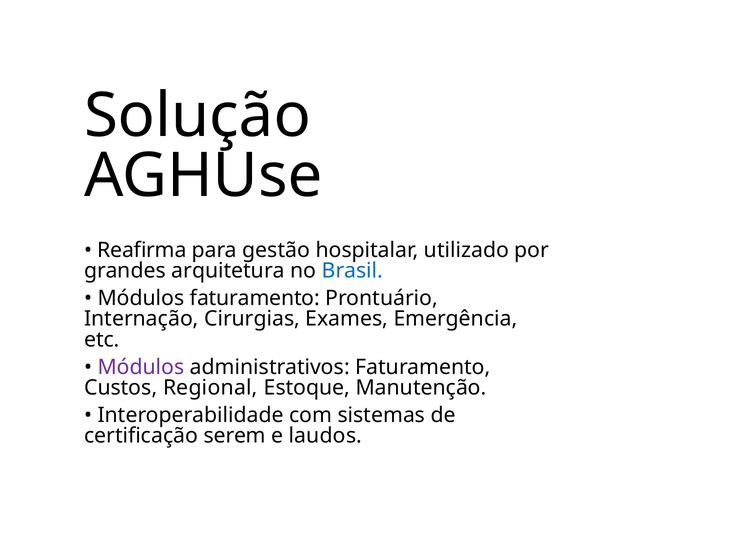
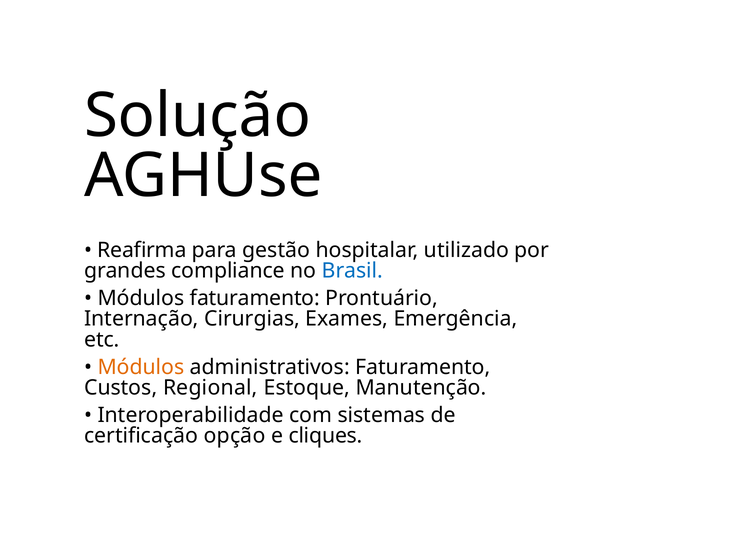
arquitetura: arquitetura -> compliance (228, 271)
Módulos colour: purple -> orange (141, 367)
serem: serem -> opção (235, 436)
laudos: laudos -> cliques (326, 436)
